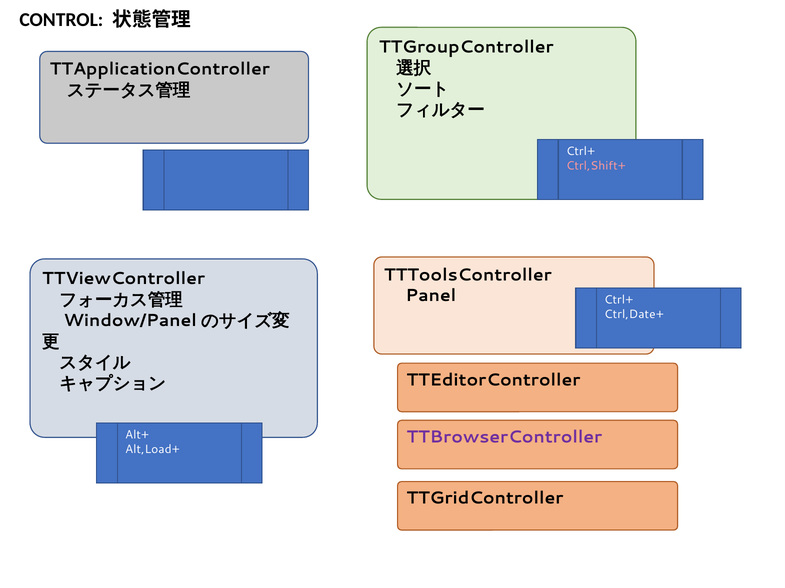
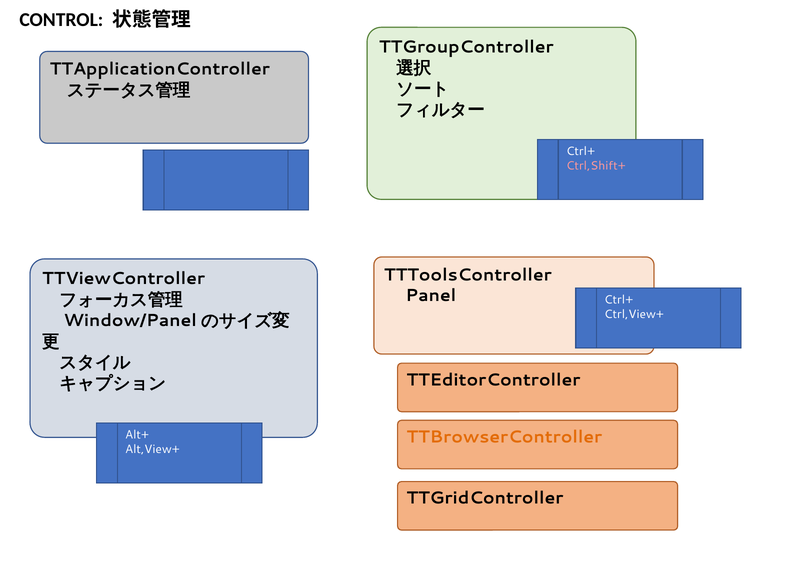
Ctrl,Date+: Ctrl,Date+ -> Ctrl,View+ (634, 315)
TTBrowserController colour: purple -> orange (504, 437)
Alt,Load+: Alt,Load+ -> Alt,View+ (152, 450)
